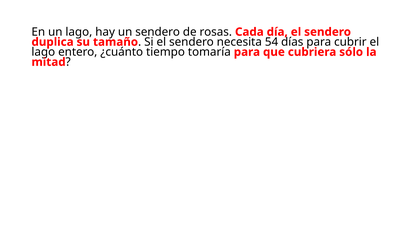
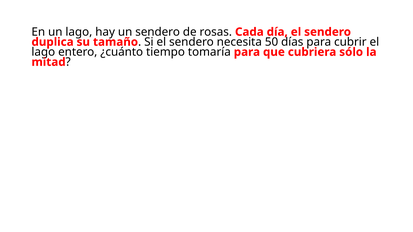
54: 54 -> 50 (272, 42)
